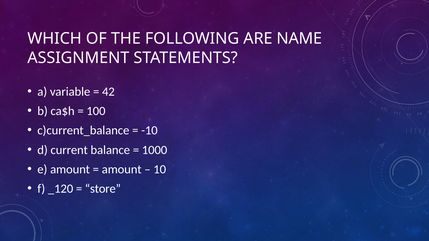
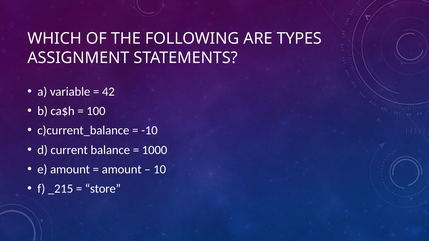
NAME: NAME -> TYPES (299, 39)
_120: _120 -> _215 (61, 189)
